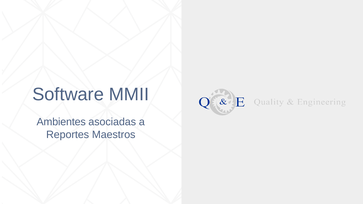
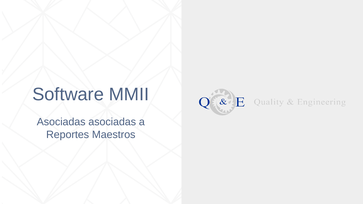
Ambientes: Ambientes -> Asociadas (61, 122)
